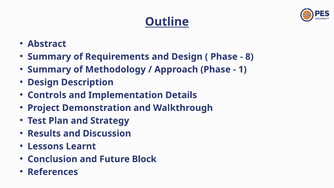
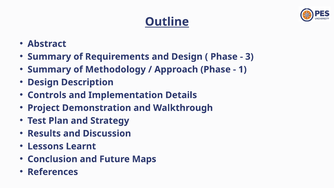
8: 8 -> 3 (249, 57)
Block: Block -> Maps (144, 159)
